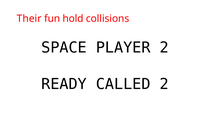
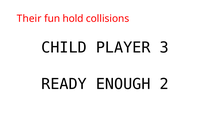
SPACE: SPACE -> CHILD (64, 48)
PLAYER 2: 2 -> 3 (164, 48)
CALLED: CALLED -> ENOUGH (123, 84)
